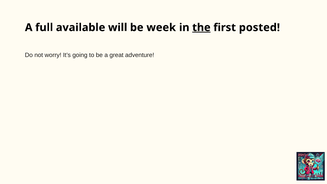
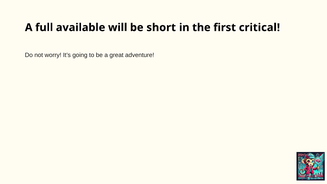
week: week -> short (161, 27)
the underline: present -> none (201, 27)
posted: posted -> critical (259, 27)
